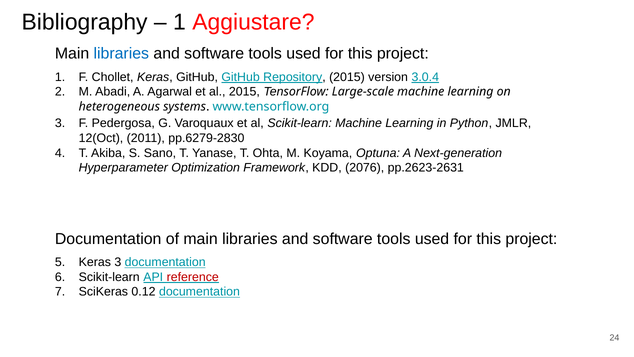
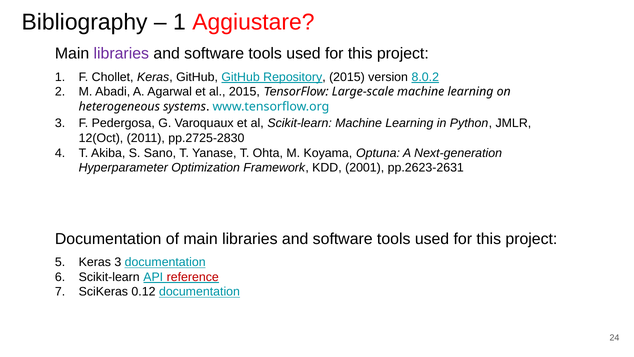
libraries colour: blue -> purple (121, 54)
3.0.4: 3.0.4 -> 8.0.2 (425, 77)
pp.6279-2830: pp.6279-2830 -> pp.2725-2830 (206, 138)
2076: 2076 -> 2001 (365, 168)
